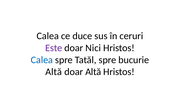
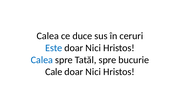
Este colour: purple -> blue (54, 48)
Altă: Altă -> Cale (54, 72)
Altă: Altă -> Nici (93, 72)
